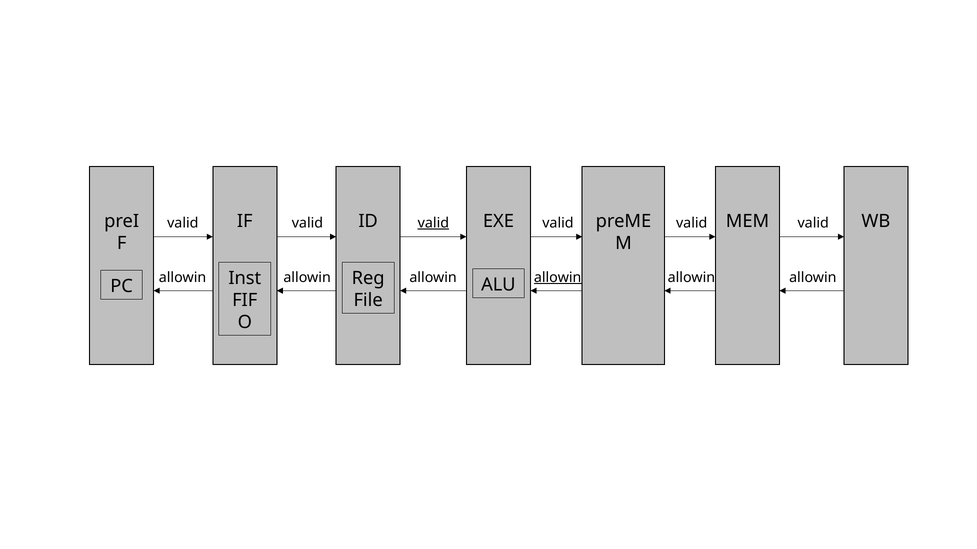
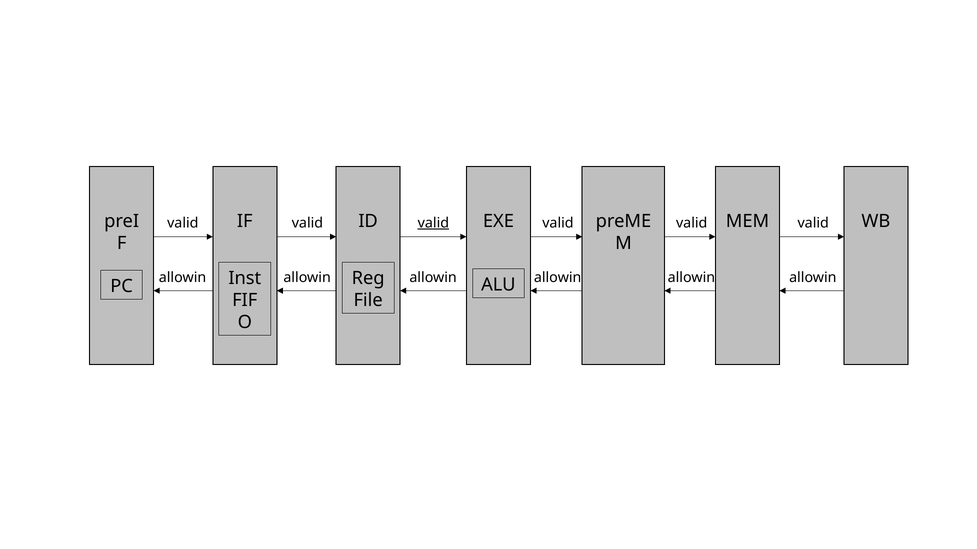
allowin underline: present -> none (558, 278)
